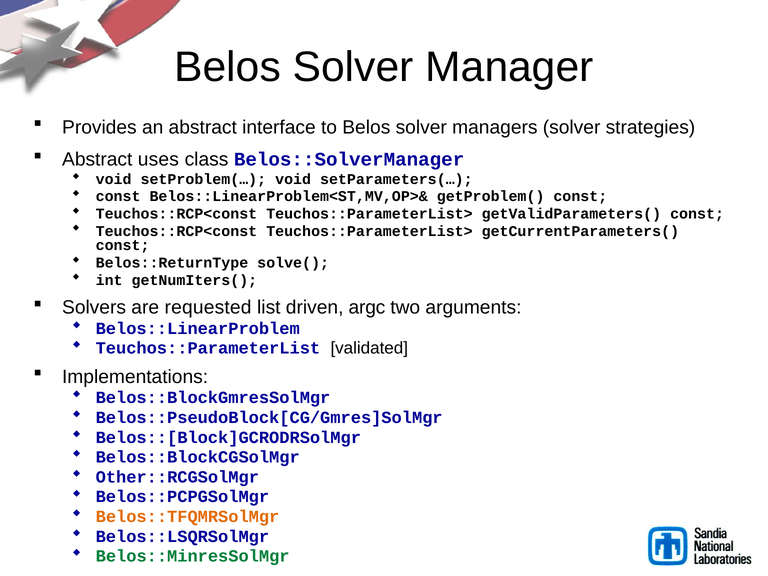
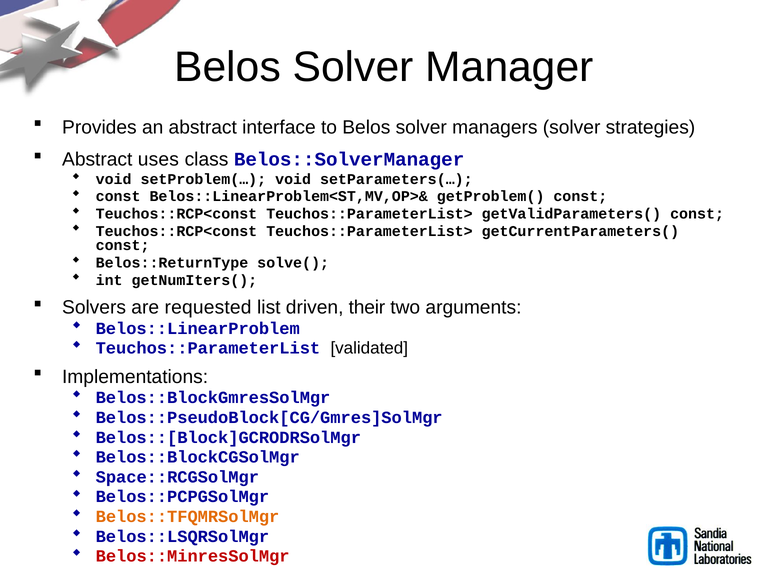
argc: argc -> their (367, 308)
Other::RCGSolMgr: Other::RCGSolMgr -> Space::RCGSolMgr (177, 477)
Belos::MinresSolMgr colour: green -> red (193, 556)
